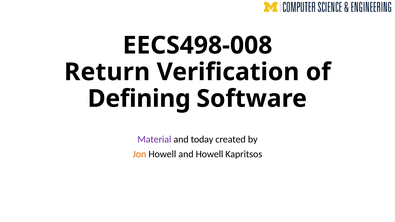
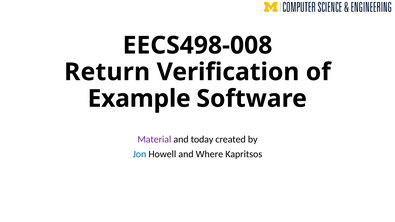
Defining: Defining -> Example (139, 99)
Jon colour: orange -> blue (139, 154)
and Howell: Howell -> Where (209, 154)
